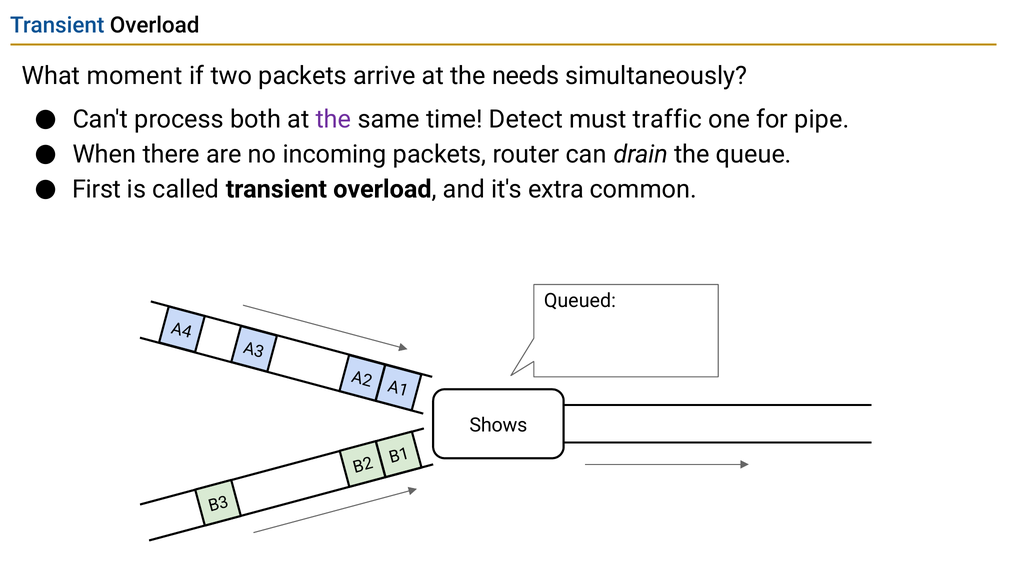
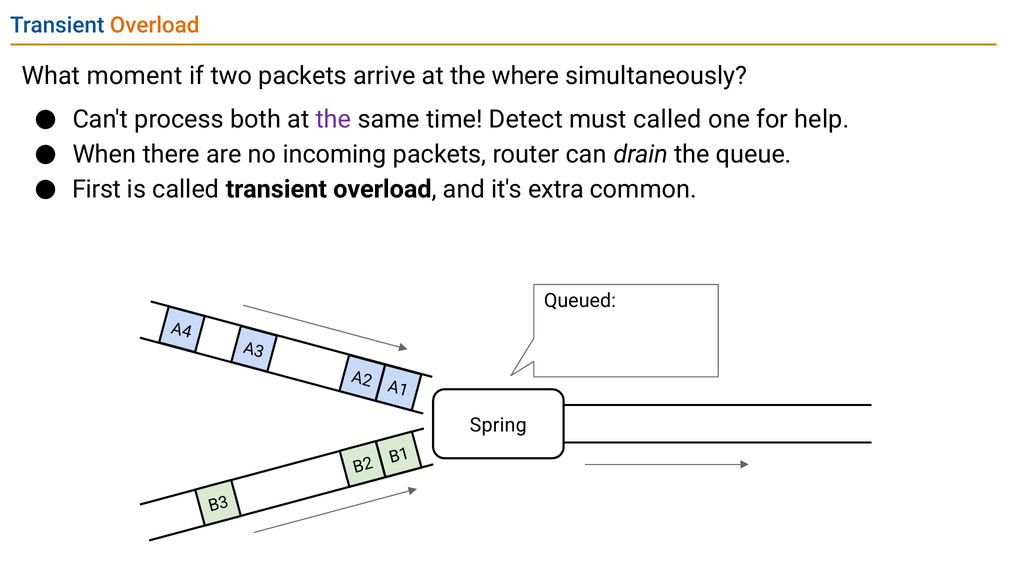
Overload colour: black -> orange (155, 25)
needs: needs -> where (526, 76)
must traffic: traffic -> called (667, 119)
pipe: pipe -> help (822, 119)
Shows: Shows -> Spring (498, 425)
